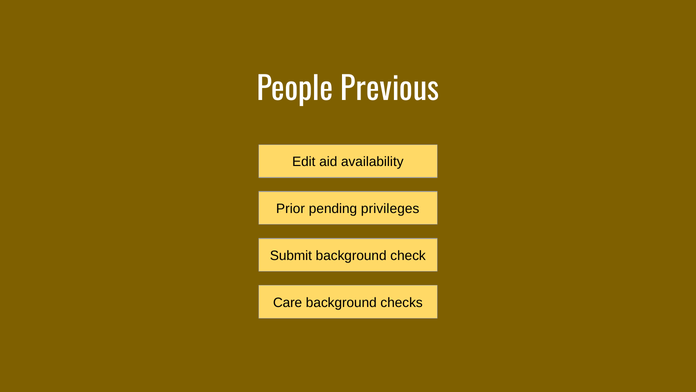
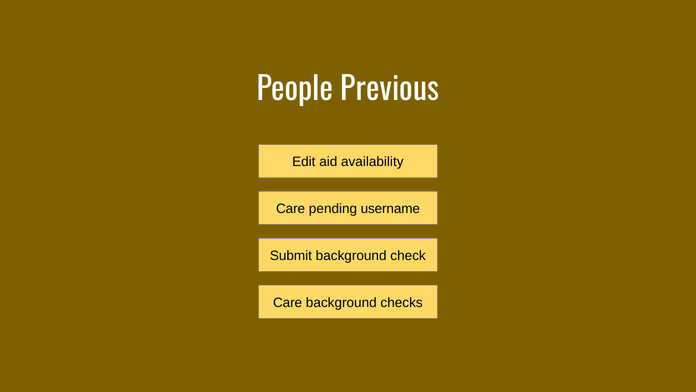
Prior: Prior -> Care (291, 209)
privileges: privileges -> username (390, 209)
